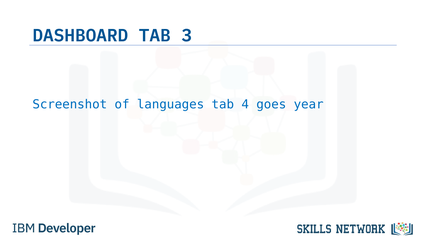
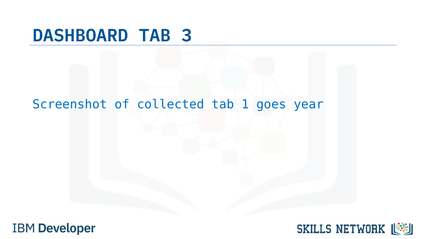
languages: languages -> collected (171, 105)
4: 4 -> 1 (245, 105)
